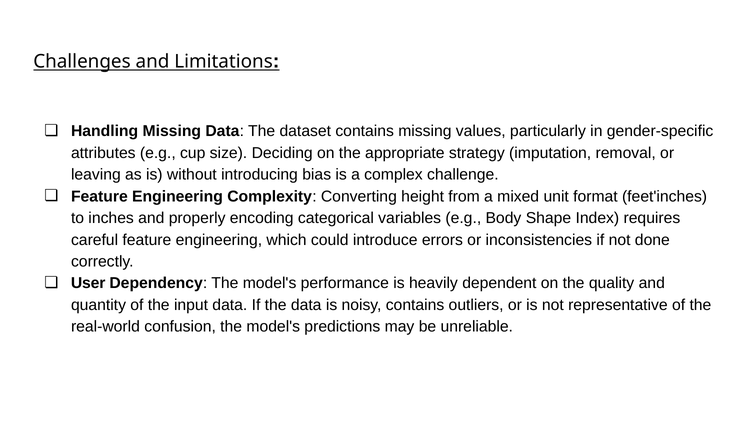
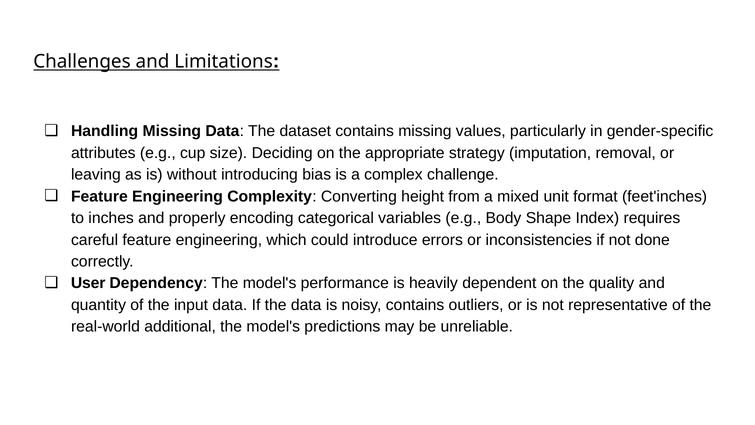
confusion: confusion -> additional (180, 326)
